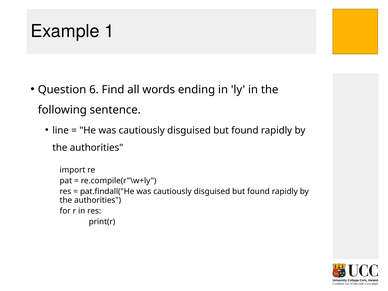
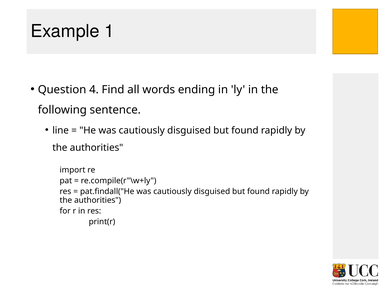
6: 6 -> 4 (94, 90)
